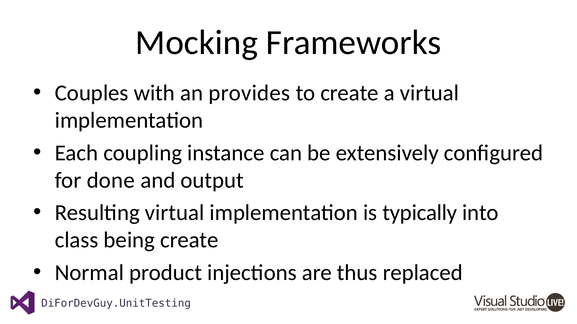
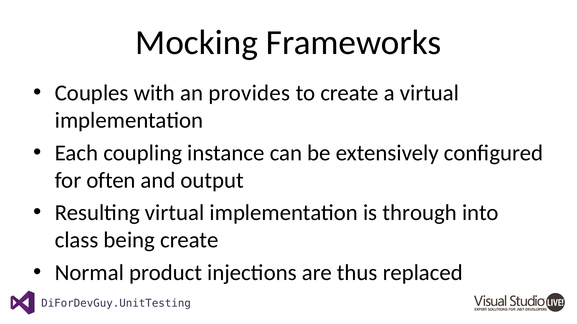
done: done -> often (111, 181)
typically: typically -> through (420, 213)
